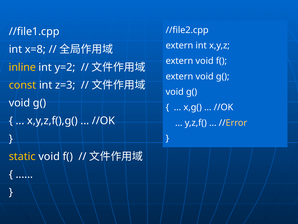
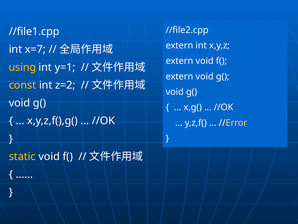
x=8: x=8 -> x=7 (35, 49)
inline: inline -> using (22, 67)
y=2: y=2 -> y=1 (65, 67)
z=3: z=3 -> z=2 (65, 85)
